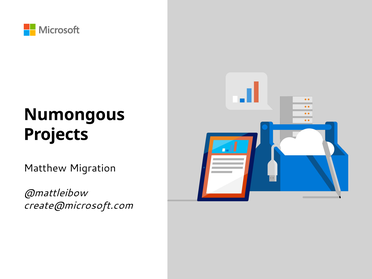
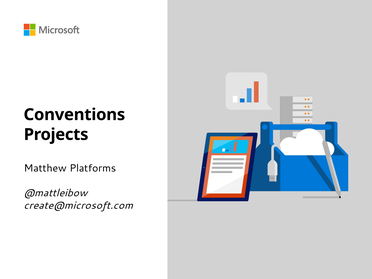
Numongous: Numongous -> Conventions (74, 115)
Migration: Migration -> Platforms (93, 168)
